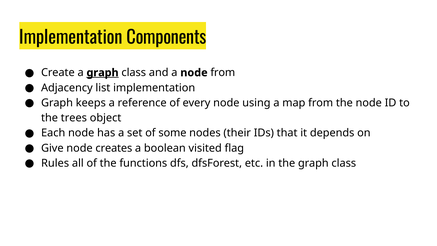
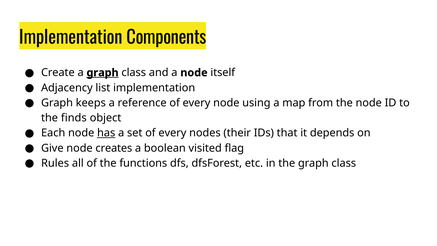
node from: from -> itself (223, 73)
trees: trees -> finds (74, 118)
has underline: none -> present (106, 133)
set of some: some -> every (172, 133)
